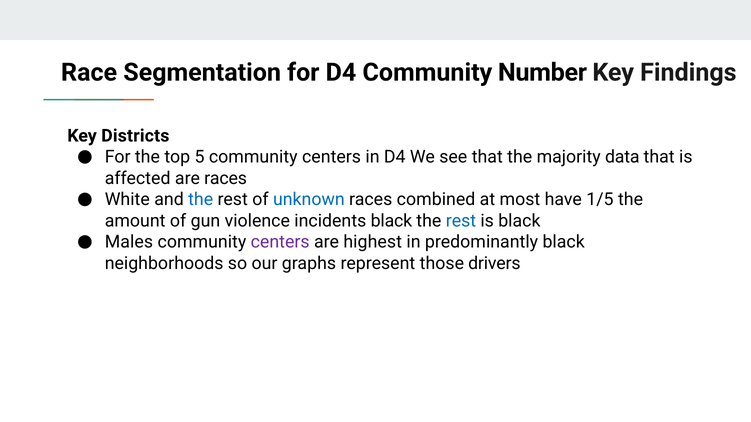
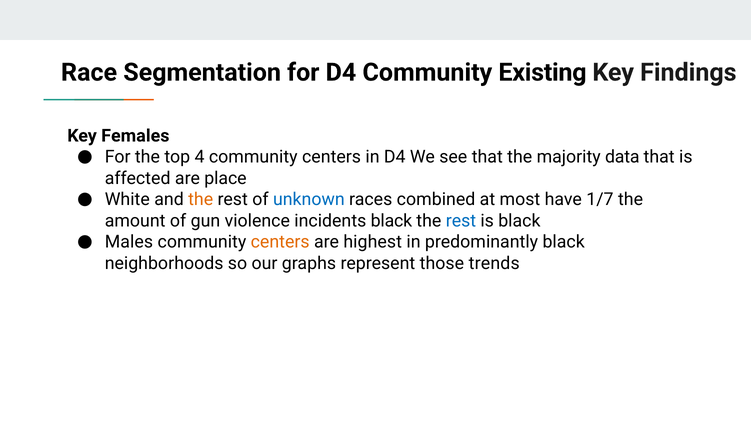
Number: Number -> Existing (542, 72)
Districts: Districts -> Females (135, 136)
5: 5 -> 4 (200, 157)
are races: races -> place (225, 178)
the colour: blue -> orange (201, 200)
1/5: 1/5 -> 1/7 (600, 200)
centers colour: purple -> orange (280, 242)
drivers: drivers -> trends (494, 264)
